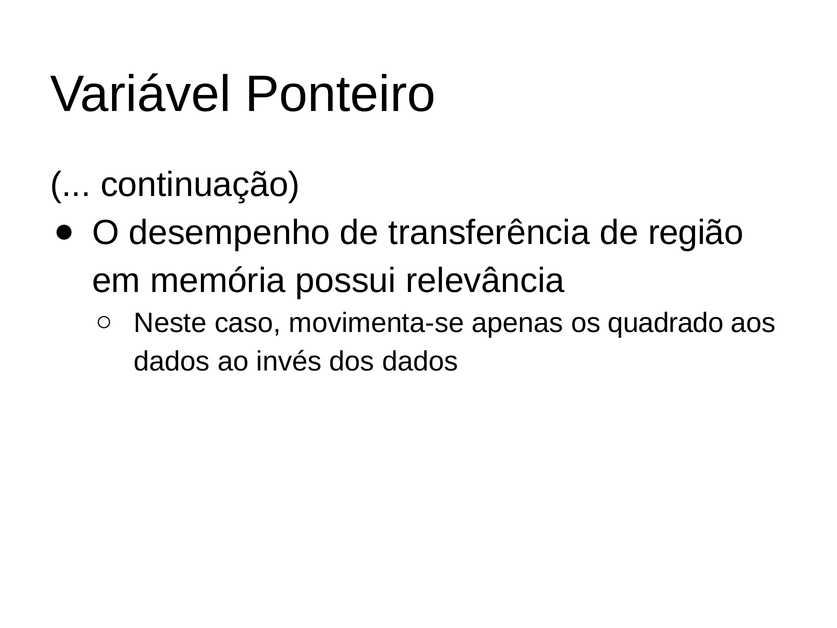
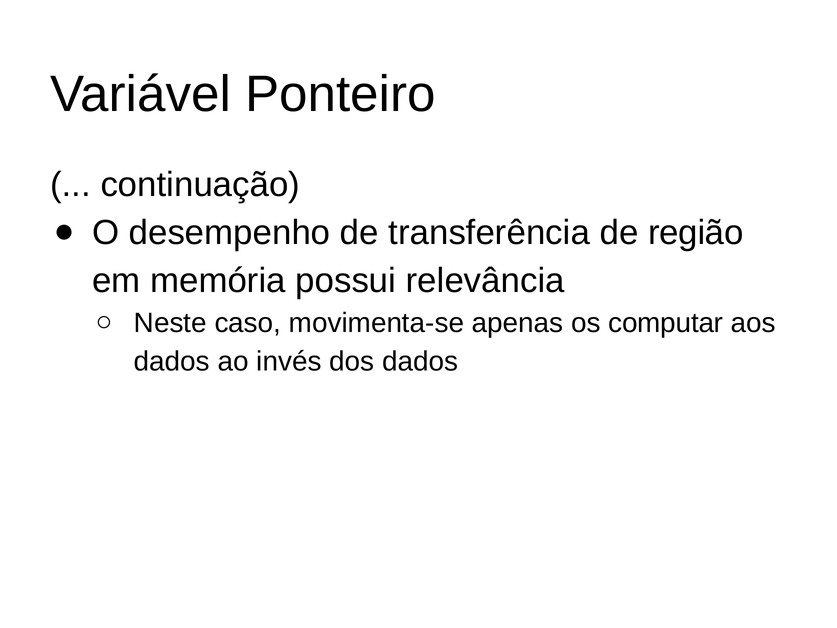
quadrado: quadrado -> computar (666, 323)
